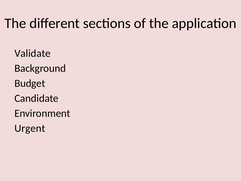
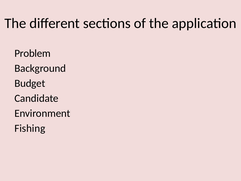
Validate: Validate -> Problem (33, 53)
Urgent: Urgent -> Fishing (30, 128)
